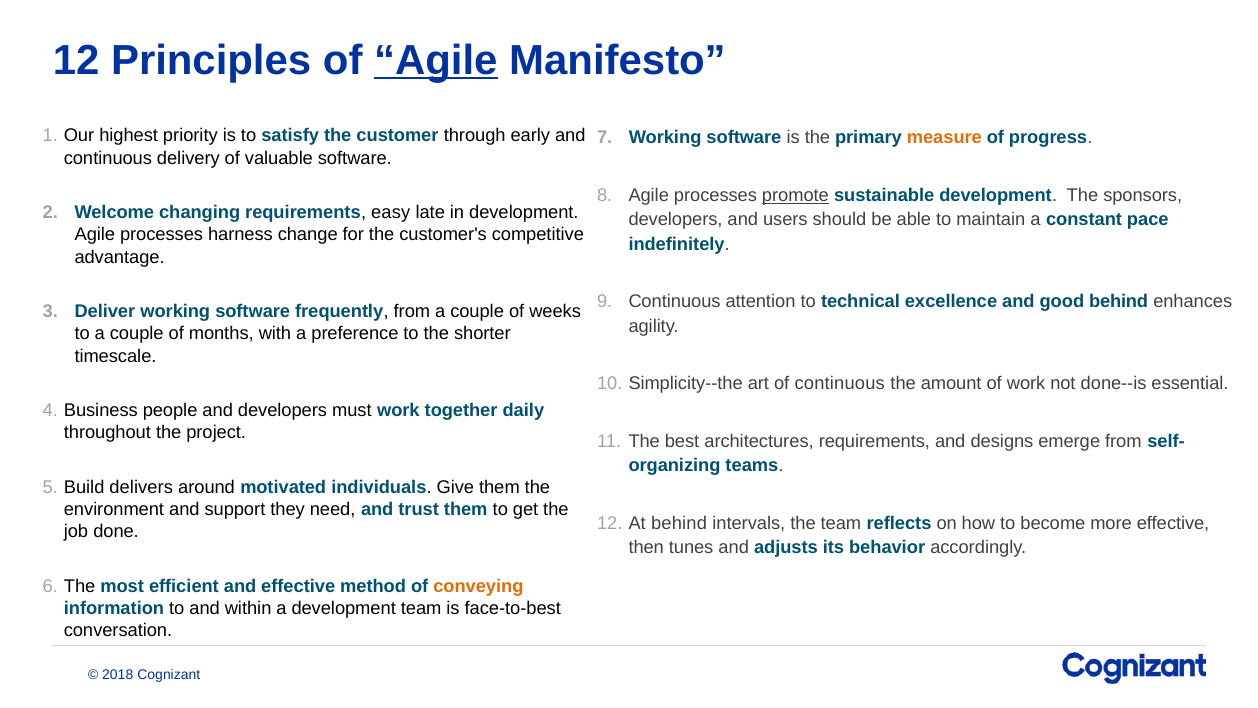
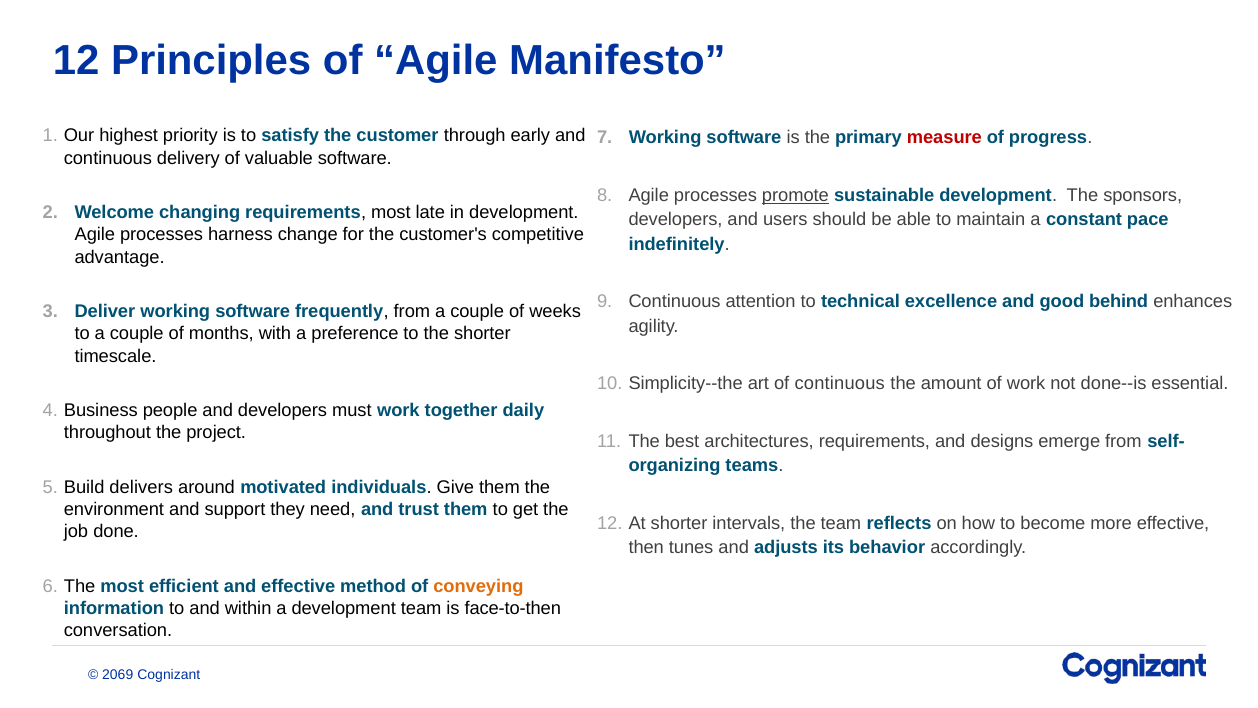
Agile underline: present -> none (436, 60)
measure colour: orange -> red (944, 138)
requirements easy: easy -> most (391, 212)
At behind: behind -> shorter (679, 523)
face-to-best: face-to-best -> face-to-then (513, 608)
2018: 2018 -> 2069 (118, 674)
